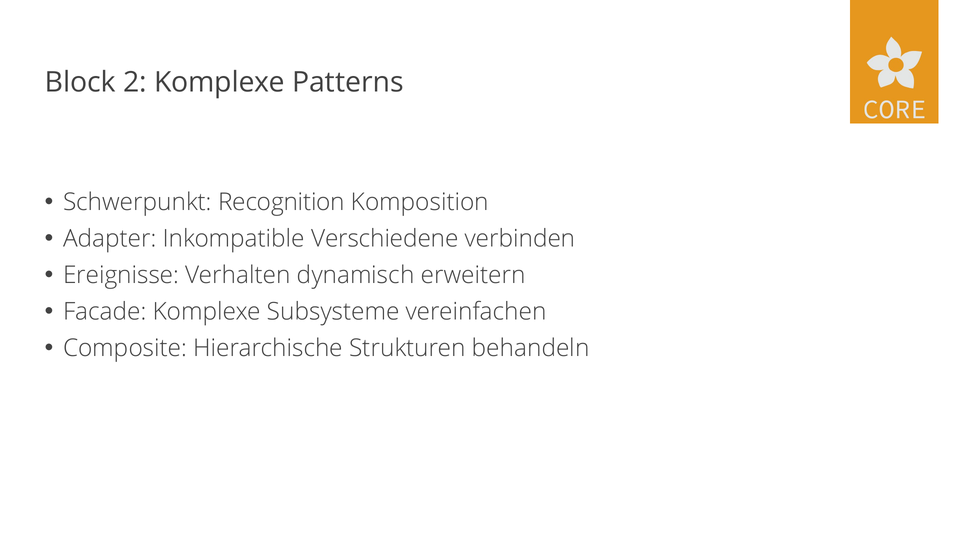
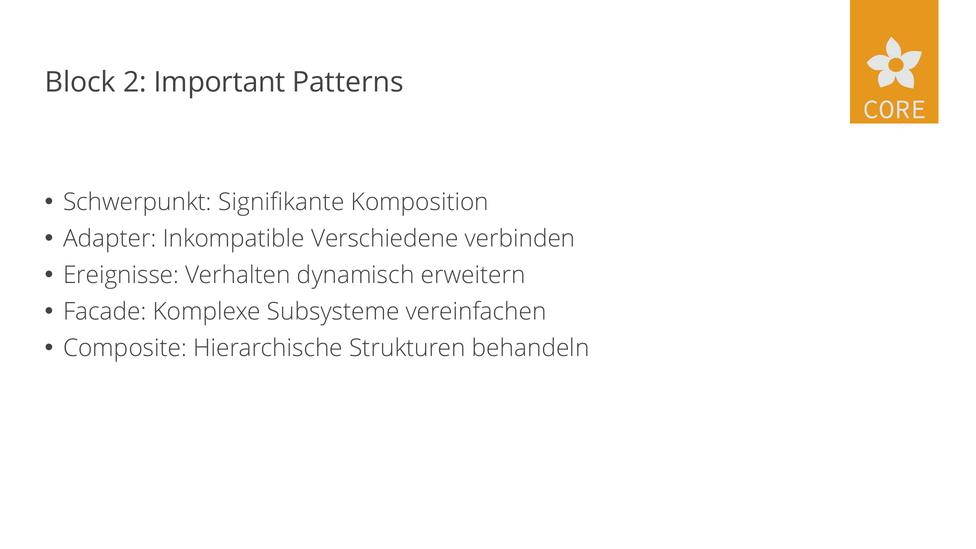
2 Komplexe: Komplexe -> Important (220, 82)
Recognition: Recognition -> Signifikante (281, 202)
